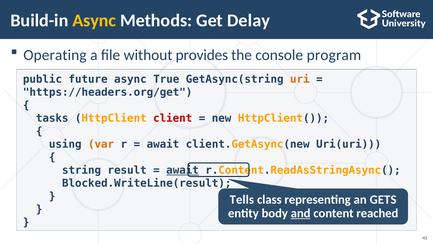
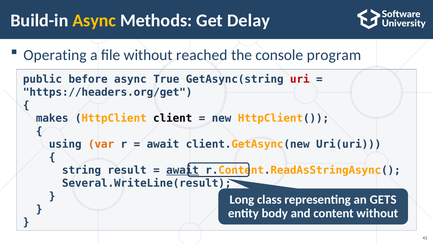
provides: provides -> reached (202, 55)
future: future -> before (88, 79)
uri colour: orange -> red (300, 79)
tasks: tasks -> makes (52, 118)
client colour: red -> black (173, 118)
Blocked.WriteLine(result: Blocked.WriteLine(result -> Several.WriteLine(result (147, 183)
Tells: Tells -> Long (242, 199)
and underline: present -> none (301, 213)
content reached: reached -> without (377, 213)
